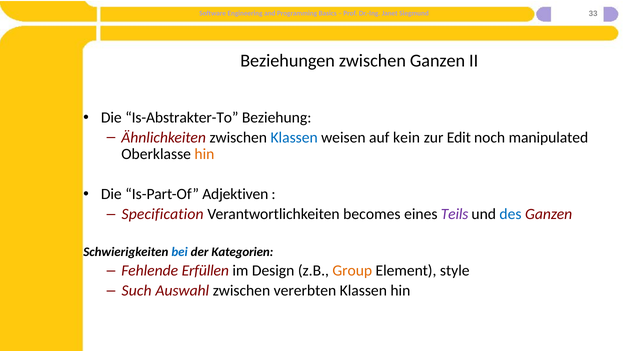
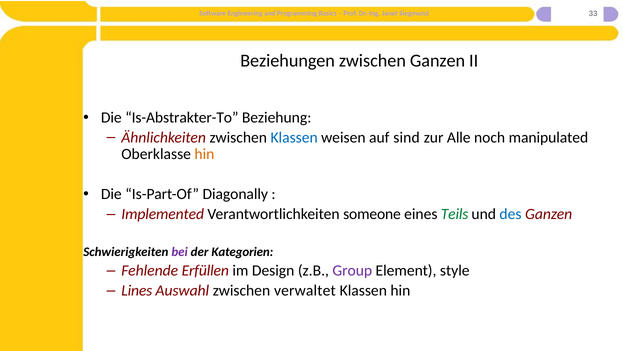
kein: kein -> sind (407, 137)
Edit: Edit -> Alle (459, 137)
Adjektiven: Adjektiven -> Diagonally (235, 194)
Specification: Specification -> Implemented (163, 214)
becomes: becomes -> someone (372, 214)
Teils colour: purple -> green (455, 214)
bei colour: blue -> purple (180, 252)
Group colour: orange -> purple (352, 270)
Such: Such -> Lines (137, 290)
vererbten: vererbten -> verwaltet (305, 290)
